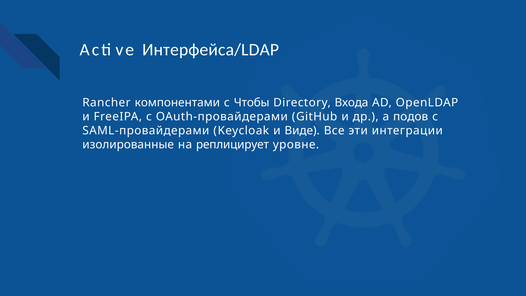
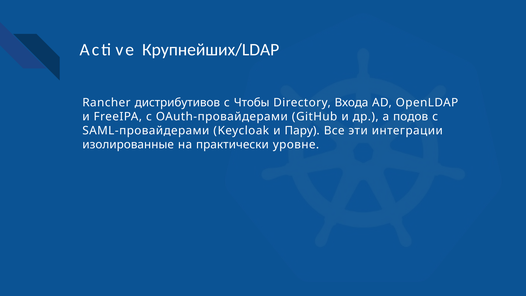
Интерфейса/LDAP: Интерфейса/LDAP -> Крупнейших/LDAP (211, 50)
компонентами: компонентами -> дистрибутивов (177, 102)
Виде: Виде -> Пару (302, 131)
реплицирует: реплицирует -> практически (232, 145)
